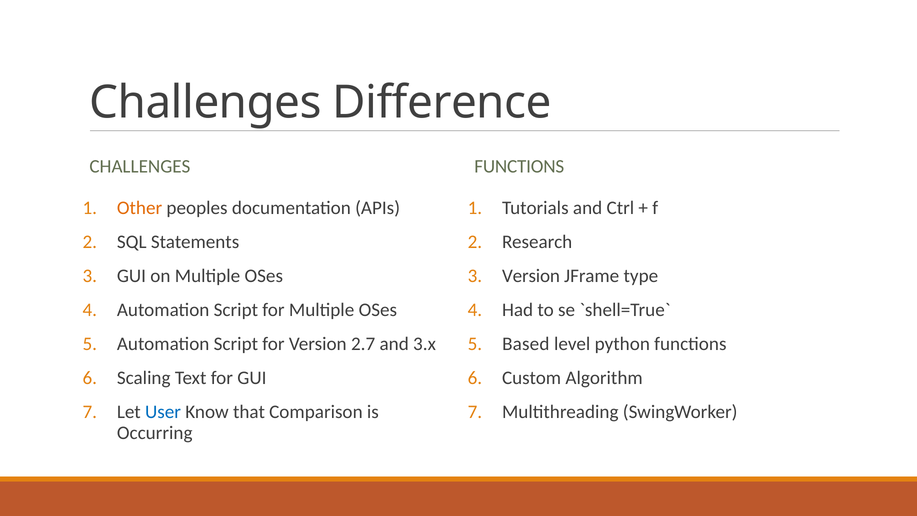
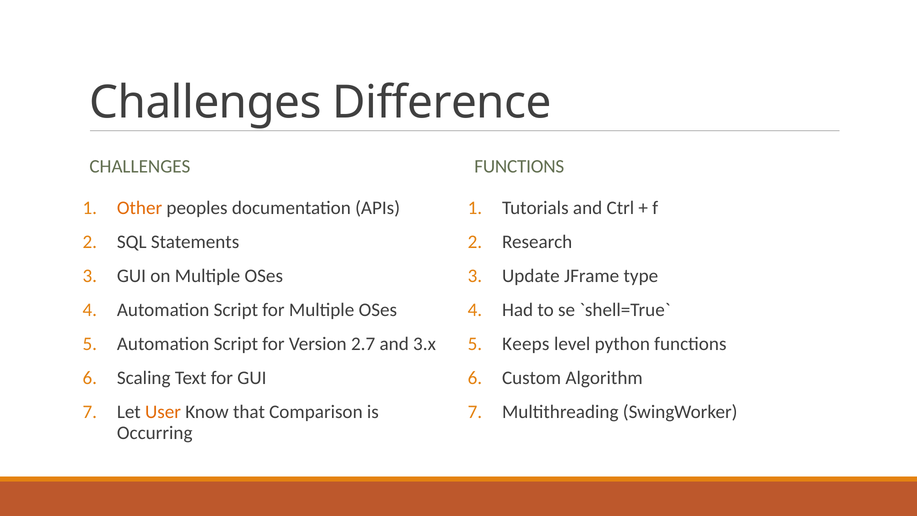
Version: Version -> Update (531, 276)
Based: Based -> Keeps (526, 344)
User colour: blue -> orange (163, 412)
